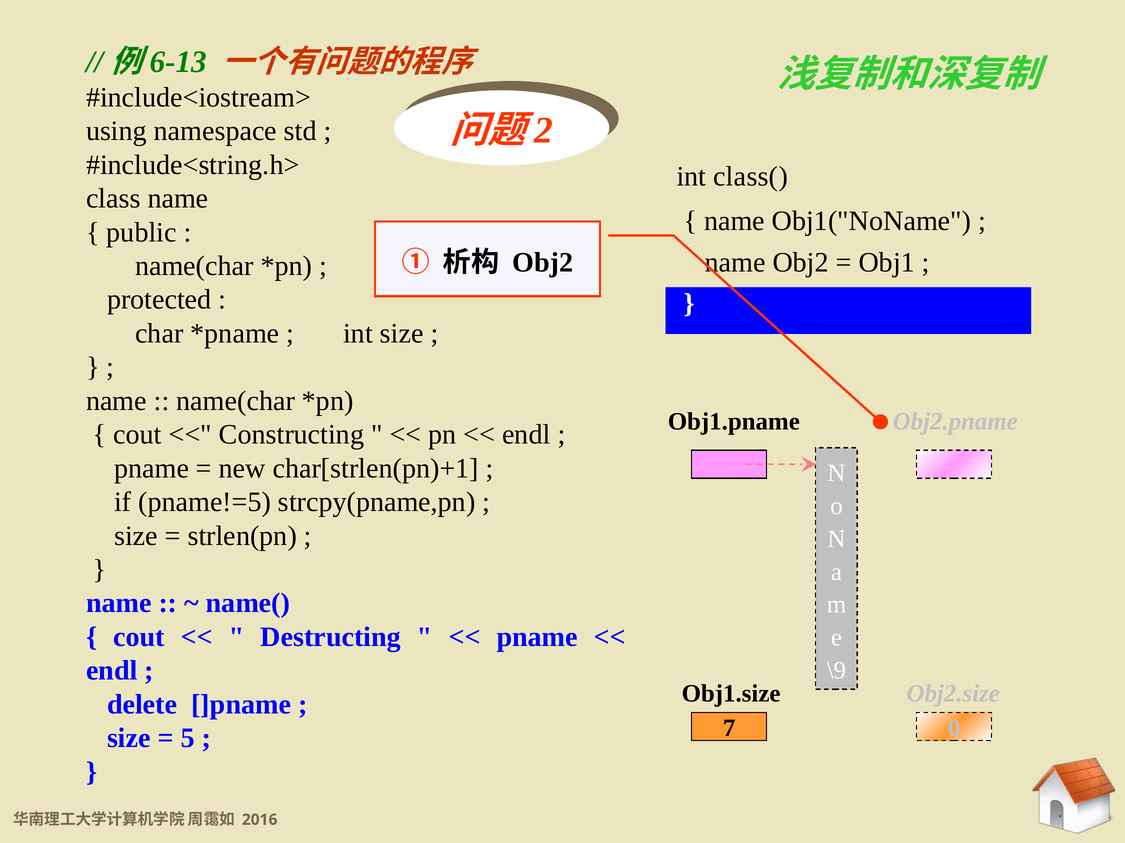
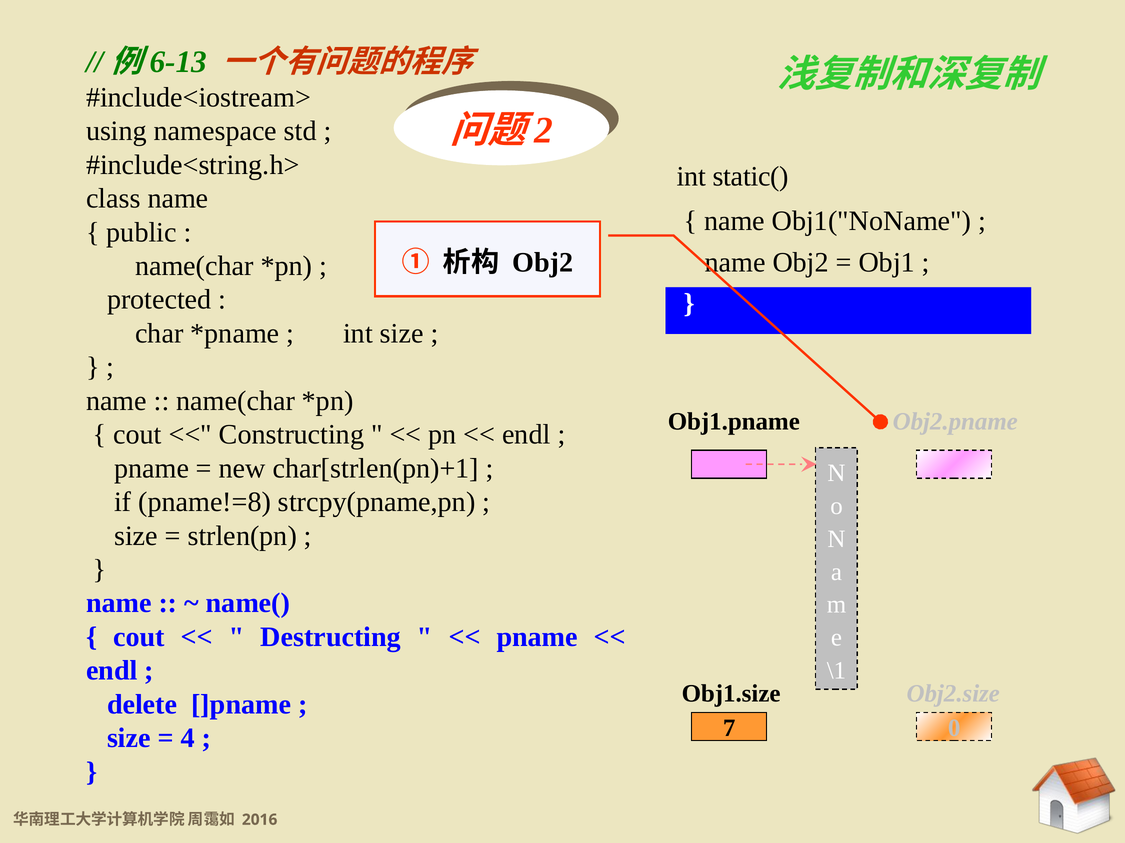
class(: class( -> static( (751, 177)
pname!=5: pname!=5 -> pname!=8 (205, 502)
\9: \9 -> \1 (836, 671)
5: 5 -> 4 (188, 739)
